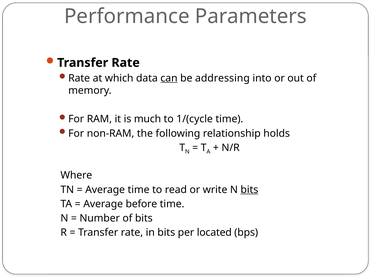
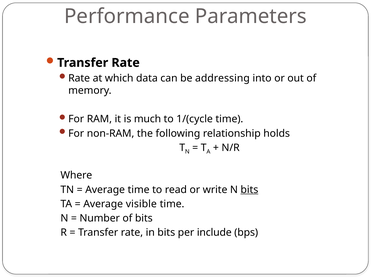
can underline: present -> none (169, 78)
before: before -> visible (141, 204)
located: located -> include (214, 233)
